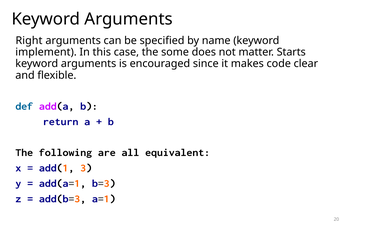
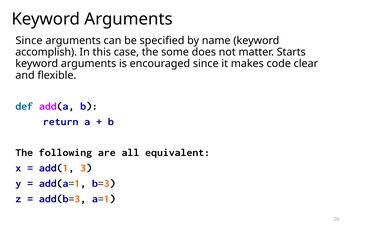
Right: Right -> Since (29, 40)
implement: implement -> accomplish (46, 52)
